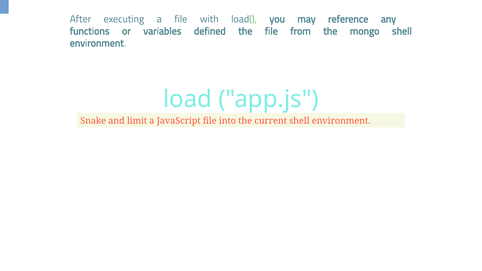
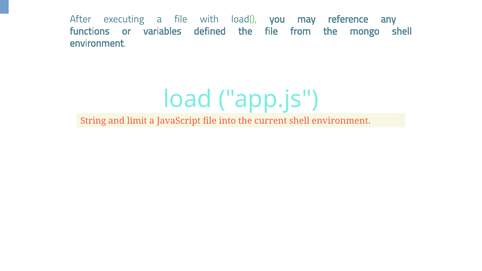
Snake: Snake -> String (93, 121)
